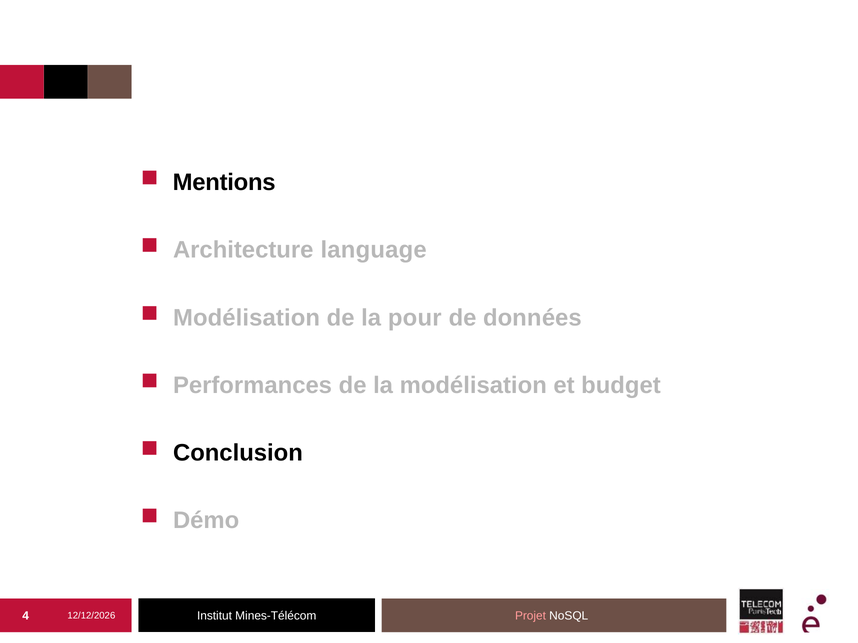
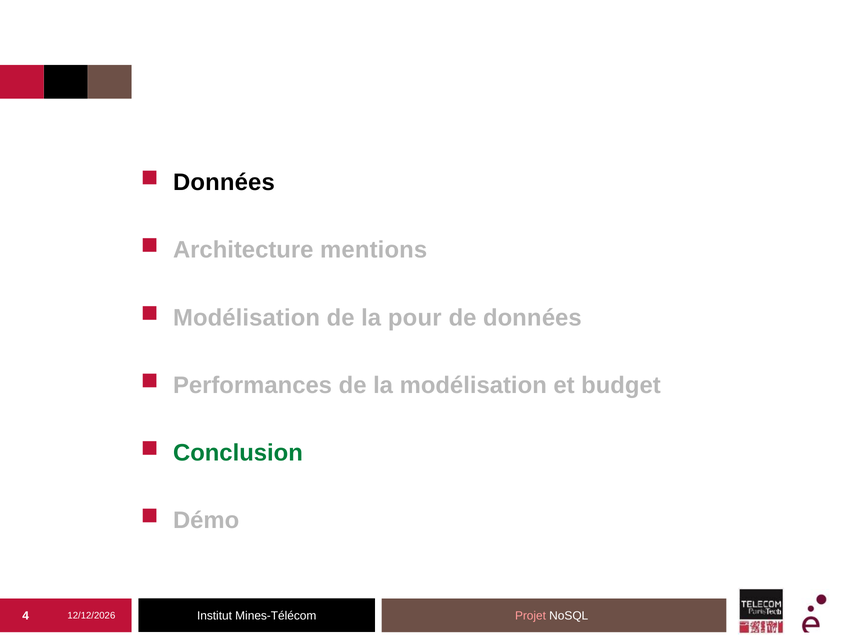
Mentions: Mentions -> Données (224, 183)
language: language -> mentions (374, 250)
Conclusion colour: black -> green (238, 453)
